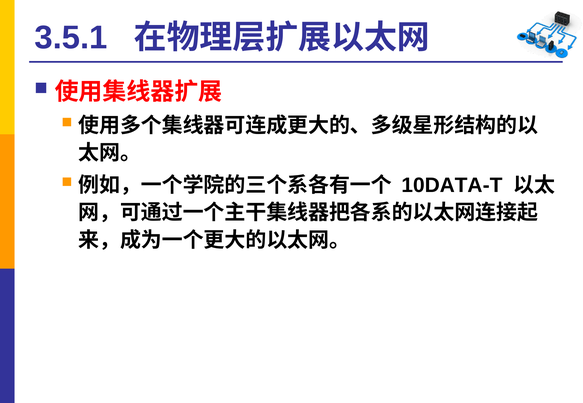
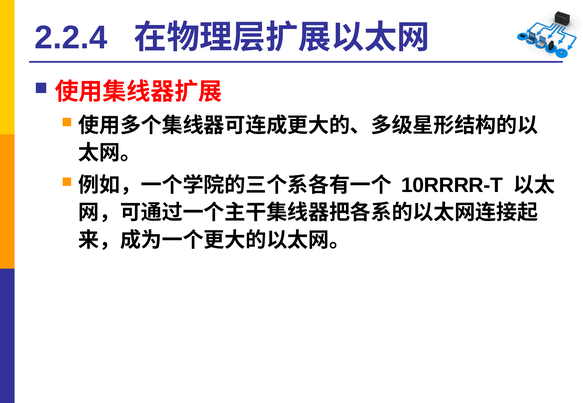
3.5.1: 3.5.1 -> 2.2.4 (71, 38)
10DATA-T: 10DATA-T -> 10RRRR-T (452, 185)
